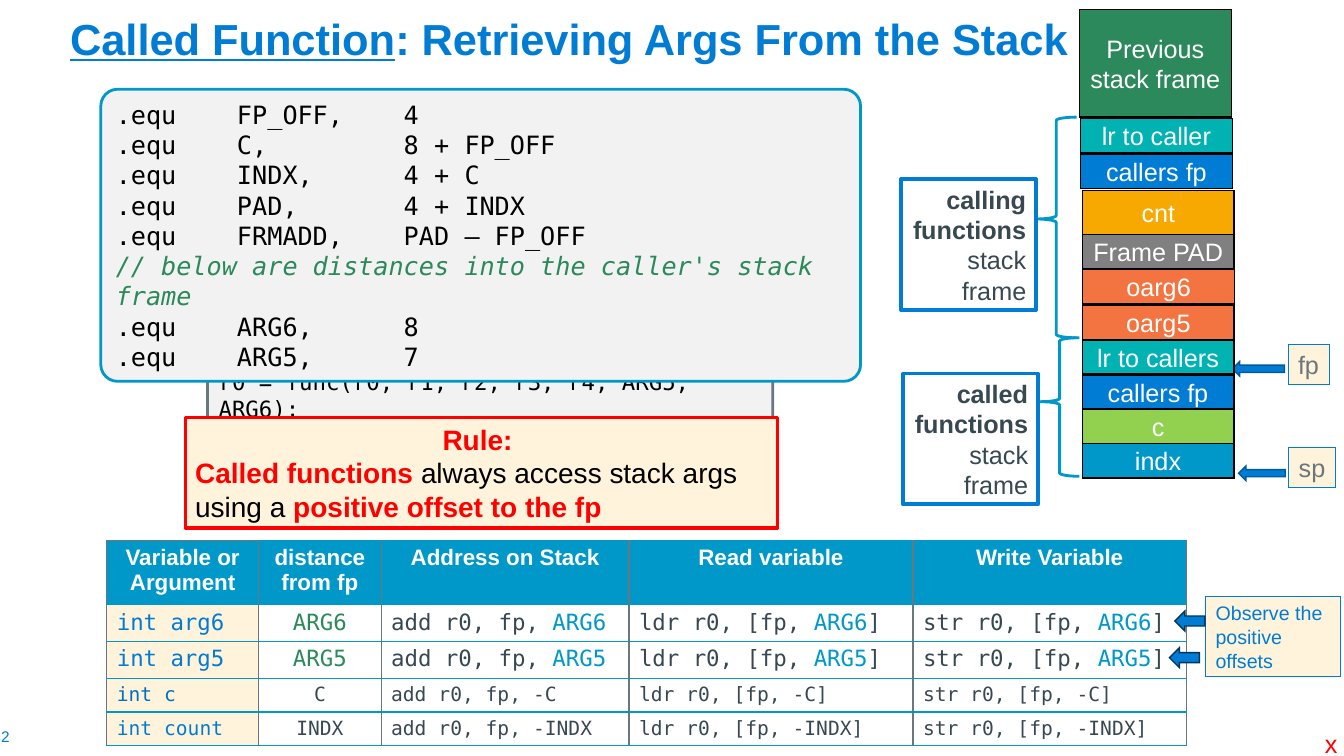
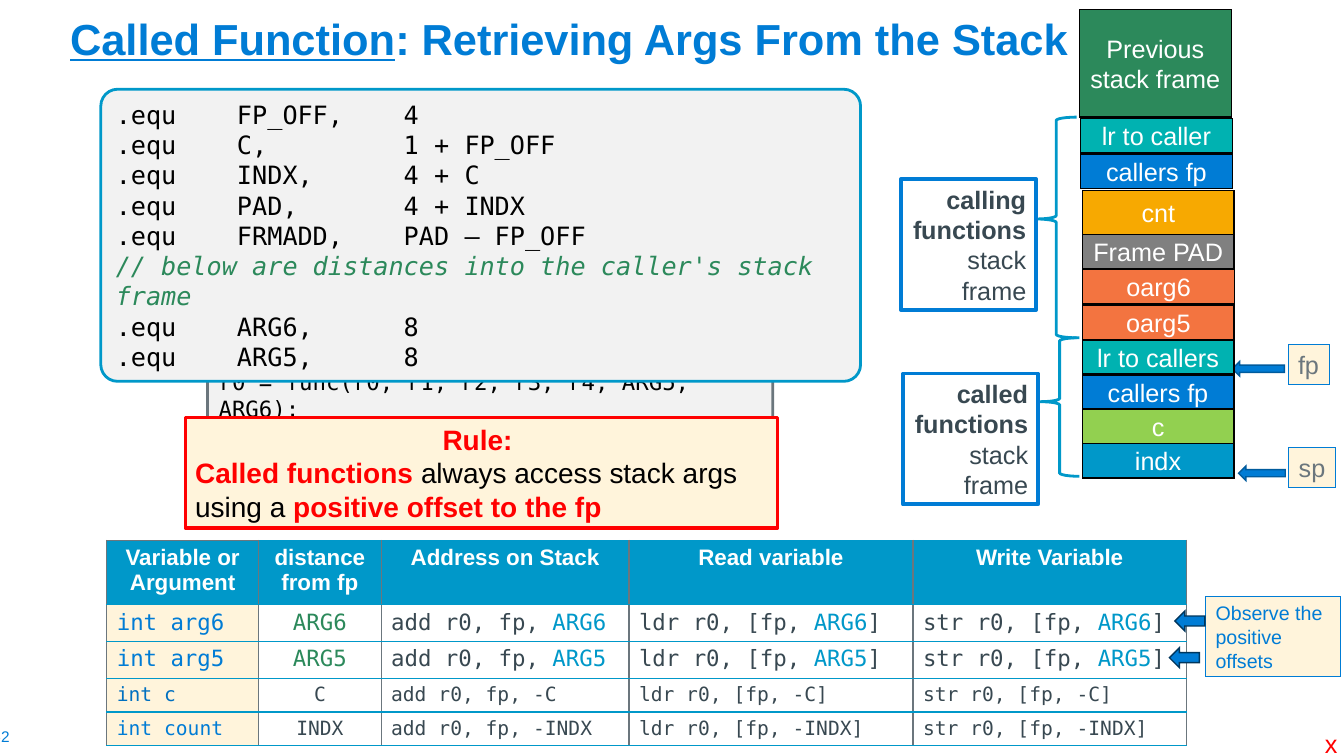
C 8: 8 -> 1 (411, 146)
ARG5 7: 7 -> 8 (411, 358)
